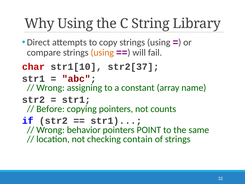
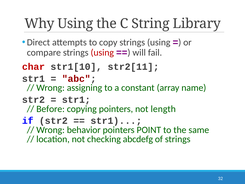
using colour: orange -> red (102, 53)
str2[37: str2[37 -> str2[11 (133, 67)
counts: counts -> length (163, 109)
contain: contain -> abcdefg (138, 139)
